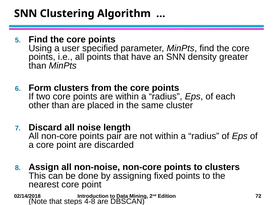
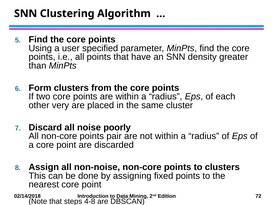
other than: than -> very (60, 105)
length: length -> poorly (117, 127)
